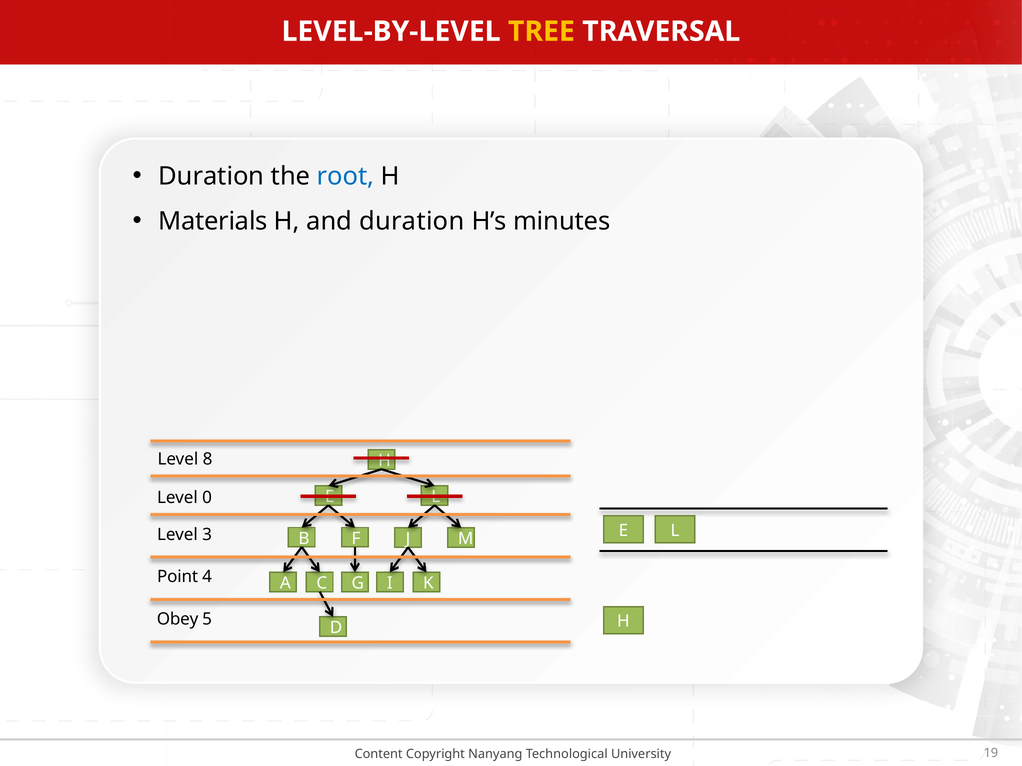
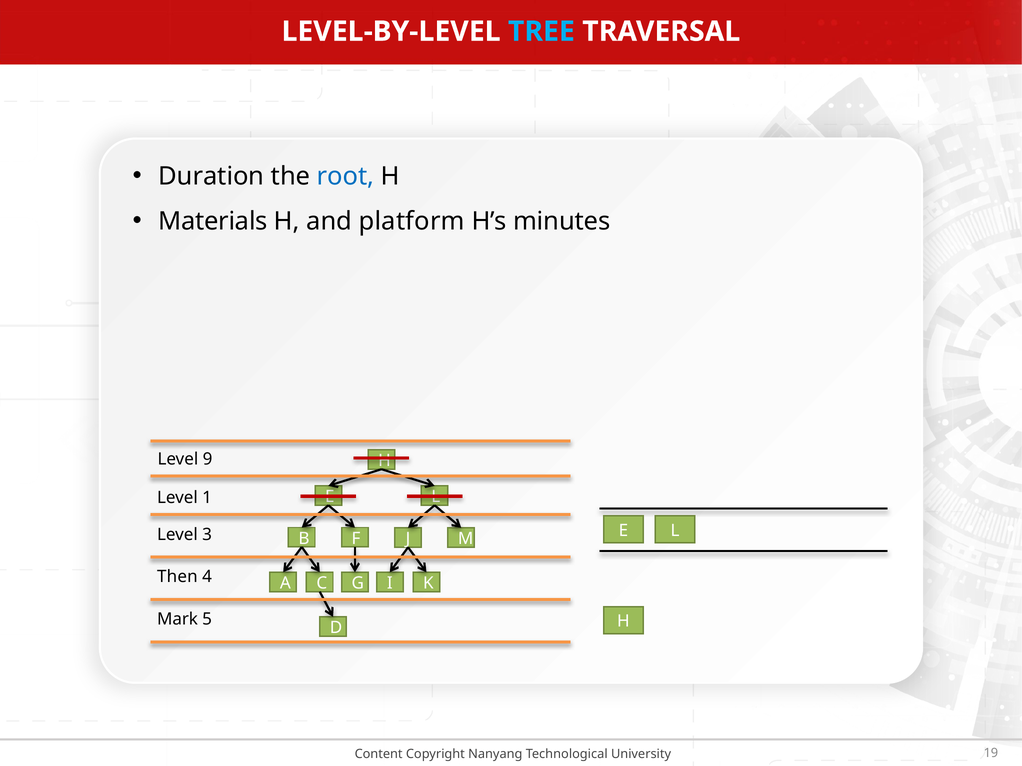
TREE colour: yellow -> light blue (541, 31)
and duration: duration -> platform (412, 221)
8: 8 -> 9 (208, 459)
0: 0 -> 1 (207, 498)
Point: Point -> Then (177, 577)
Obey: Obey -> Mark (178, 619)
